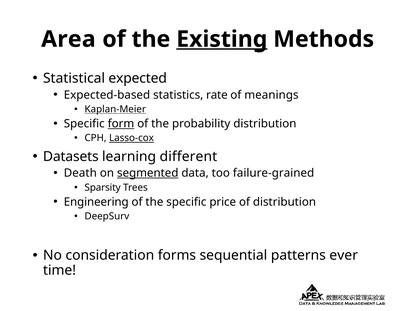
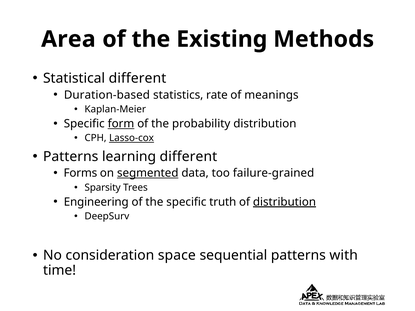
Existing underline: present -> none (222, 39)
Statistical expected: expected -> different (137, 78)
Expected-based: Expected-based -> Duration-based (107, 95)
Kaplan-Meier underline: present -> none (115, 109)
Datasets: Datasets -> Patterns (71, 157)
Death: Death -> Forms (80, 173)
price: price -> truth (223, 202)
distribution underline: none -> present (284, 202)
forms: forms -> space (177, 256)
ever: ever -> with (344, 256)
